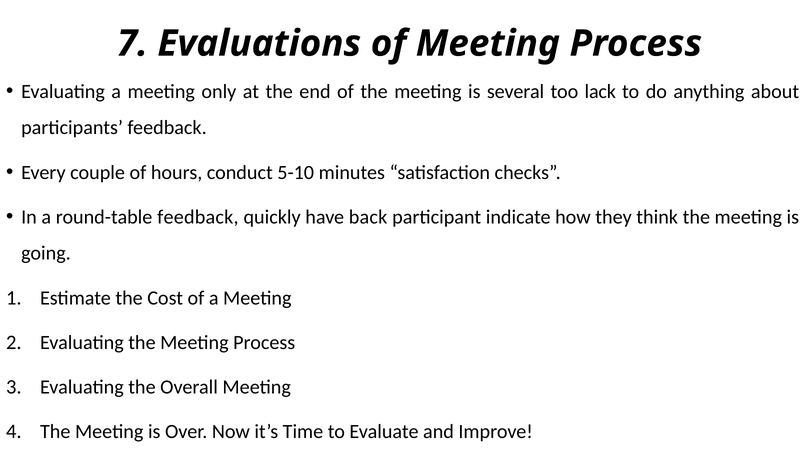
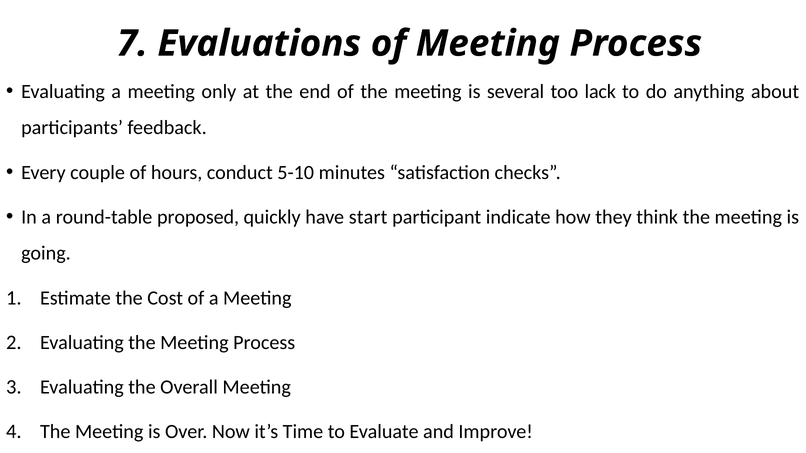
round-table feedback: feedback -> proposed (198, 217)
back: back -> start (368, 217)
